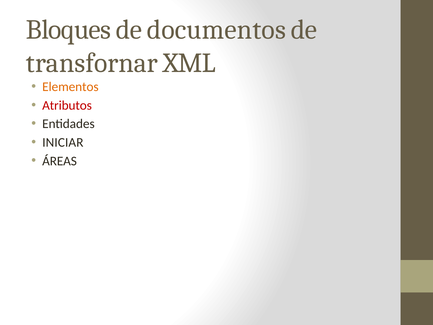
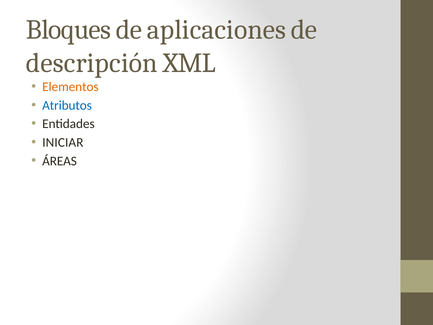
documentos: documentos -> aplicaciones (216, 30)
transfornar: transfornar -> descripción (92, 63)
Atributos colour: red -> blue (67, 105)
